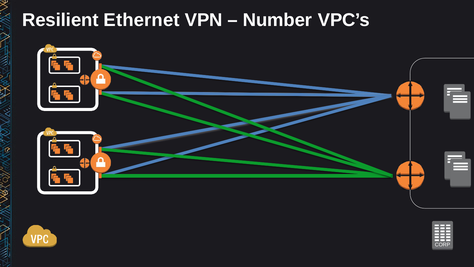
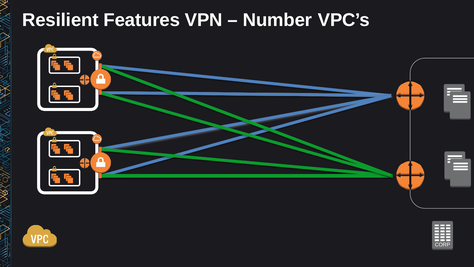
Ethernet: Ethernet -> Features (142, 20)
